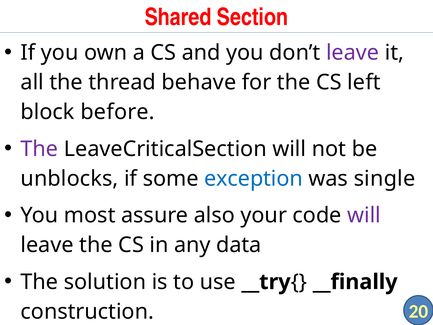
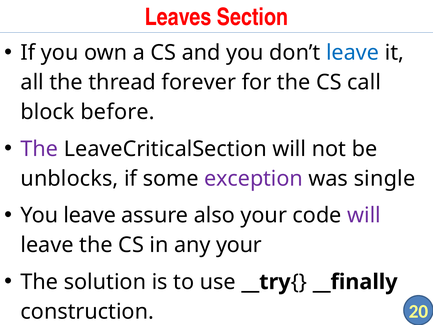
Shared: Shared -> Leaves (178, 17)
leave colour: purple -> blue (353, 53)
behave: behave -> forever (199, 82)
left: left -> call (364, 82)
exception colour: blue -> purple (254, 178)
You most: most -> leave (90, 215)
any data: data -> your (239, 245)
